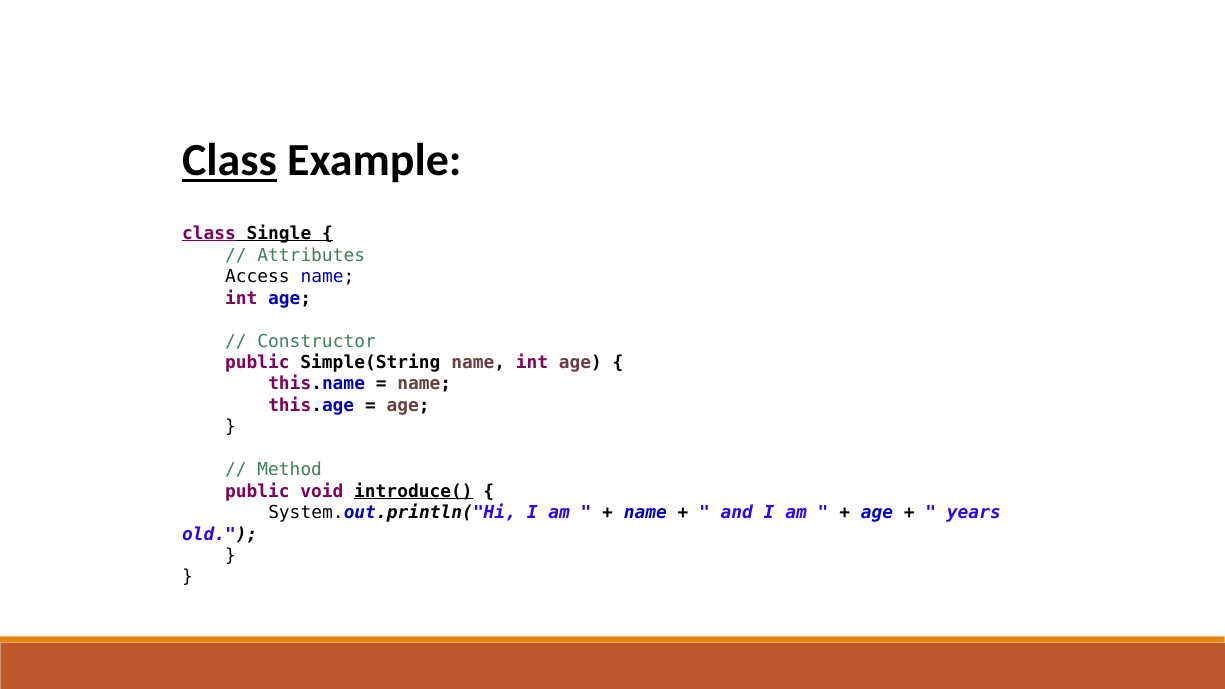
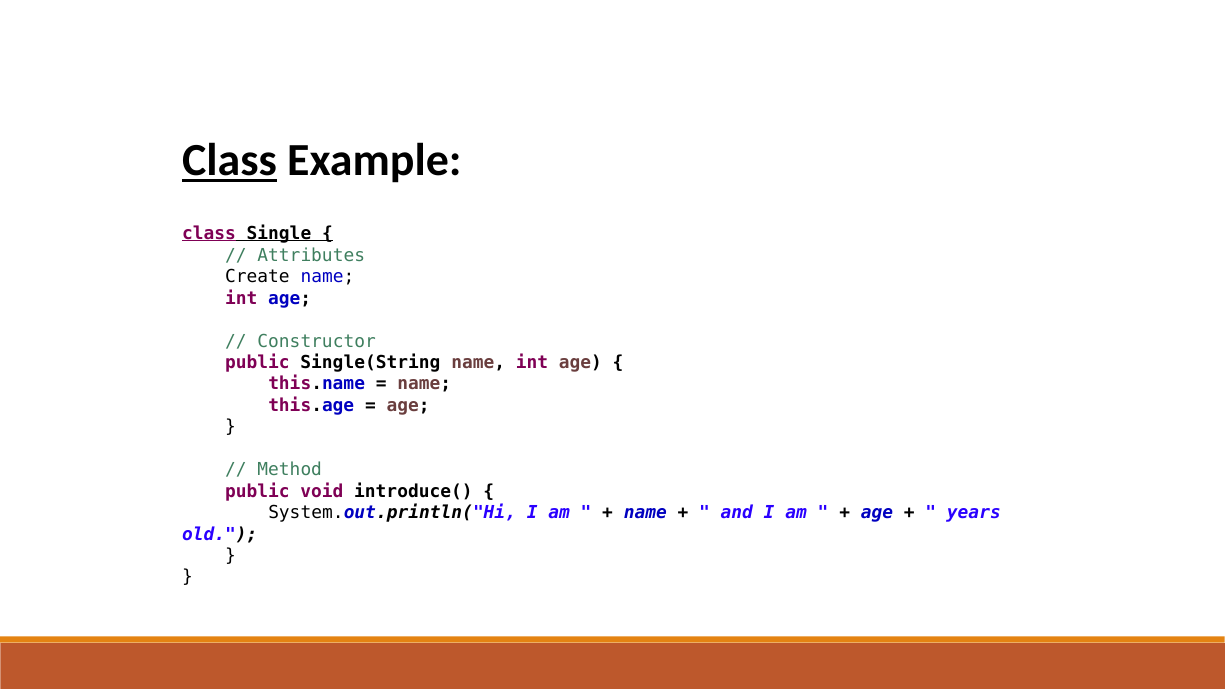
Access: Access -> Create (257, 277)
Simple(String: Simple(String -> Single(String (370, 363)
introduce( underline: present -> none (413, 491)
